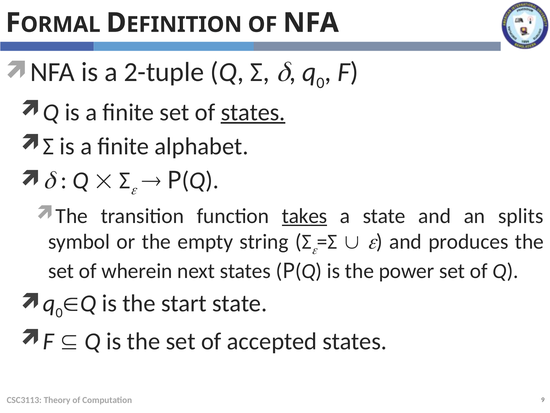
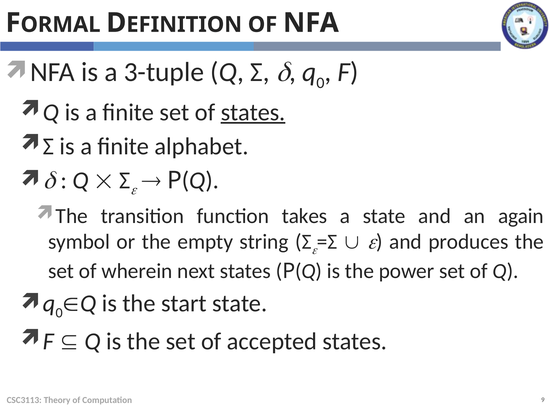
2-tuple: 2-tuple -> 3-tuple (164, 72)
takes underline: present -> none (305, 216)
splits: splits -> again (521, 216)
